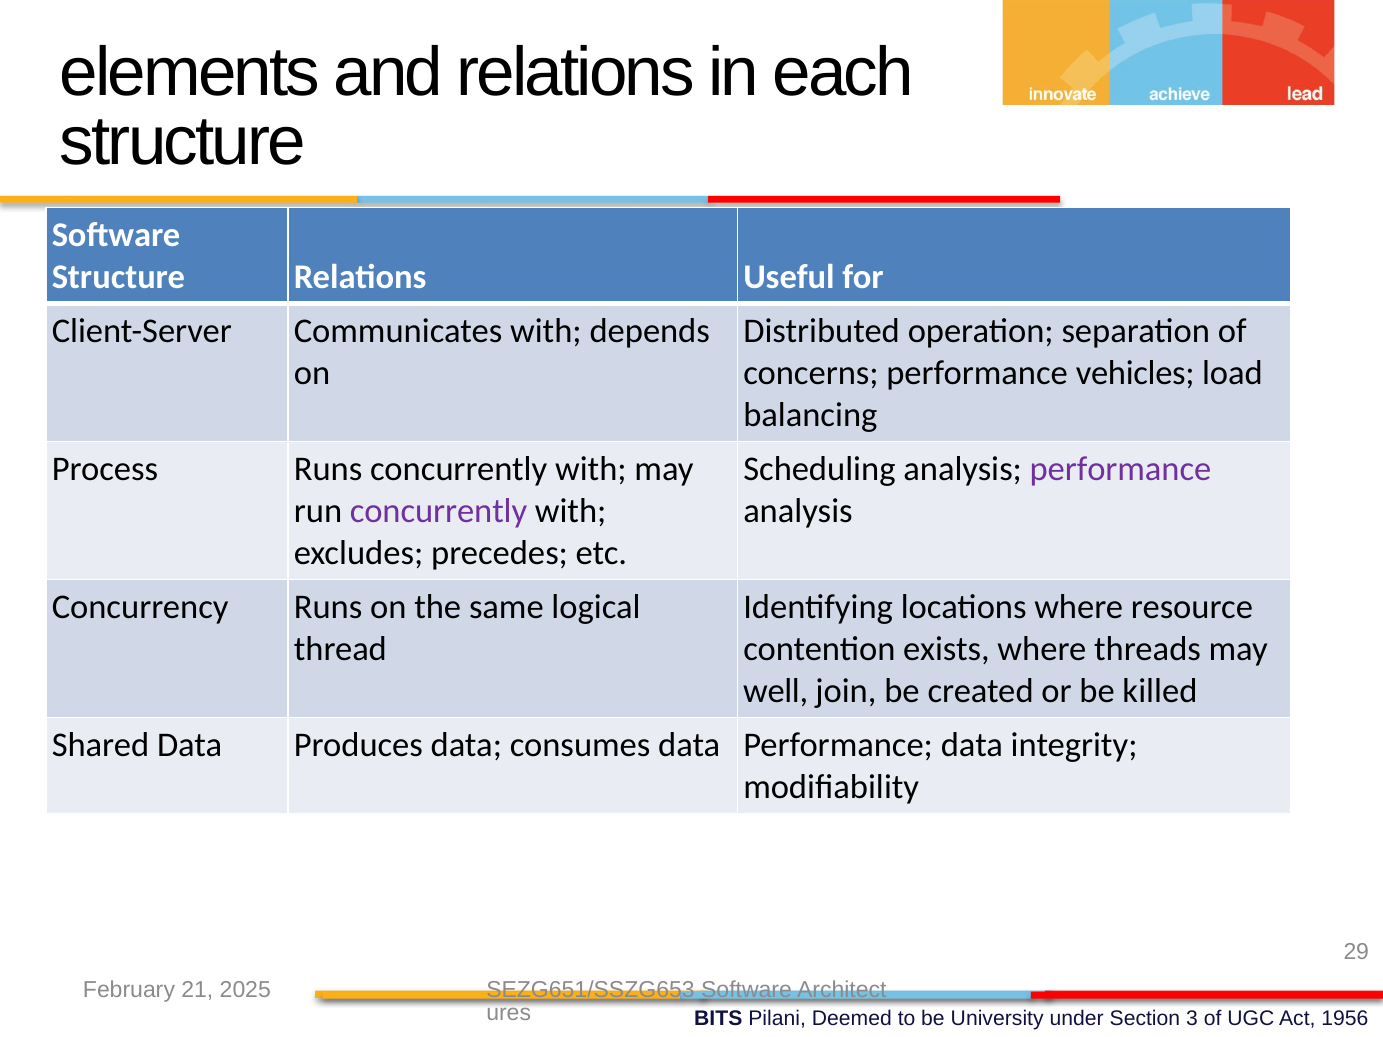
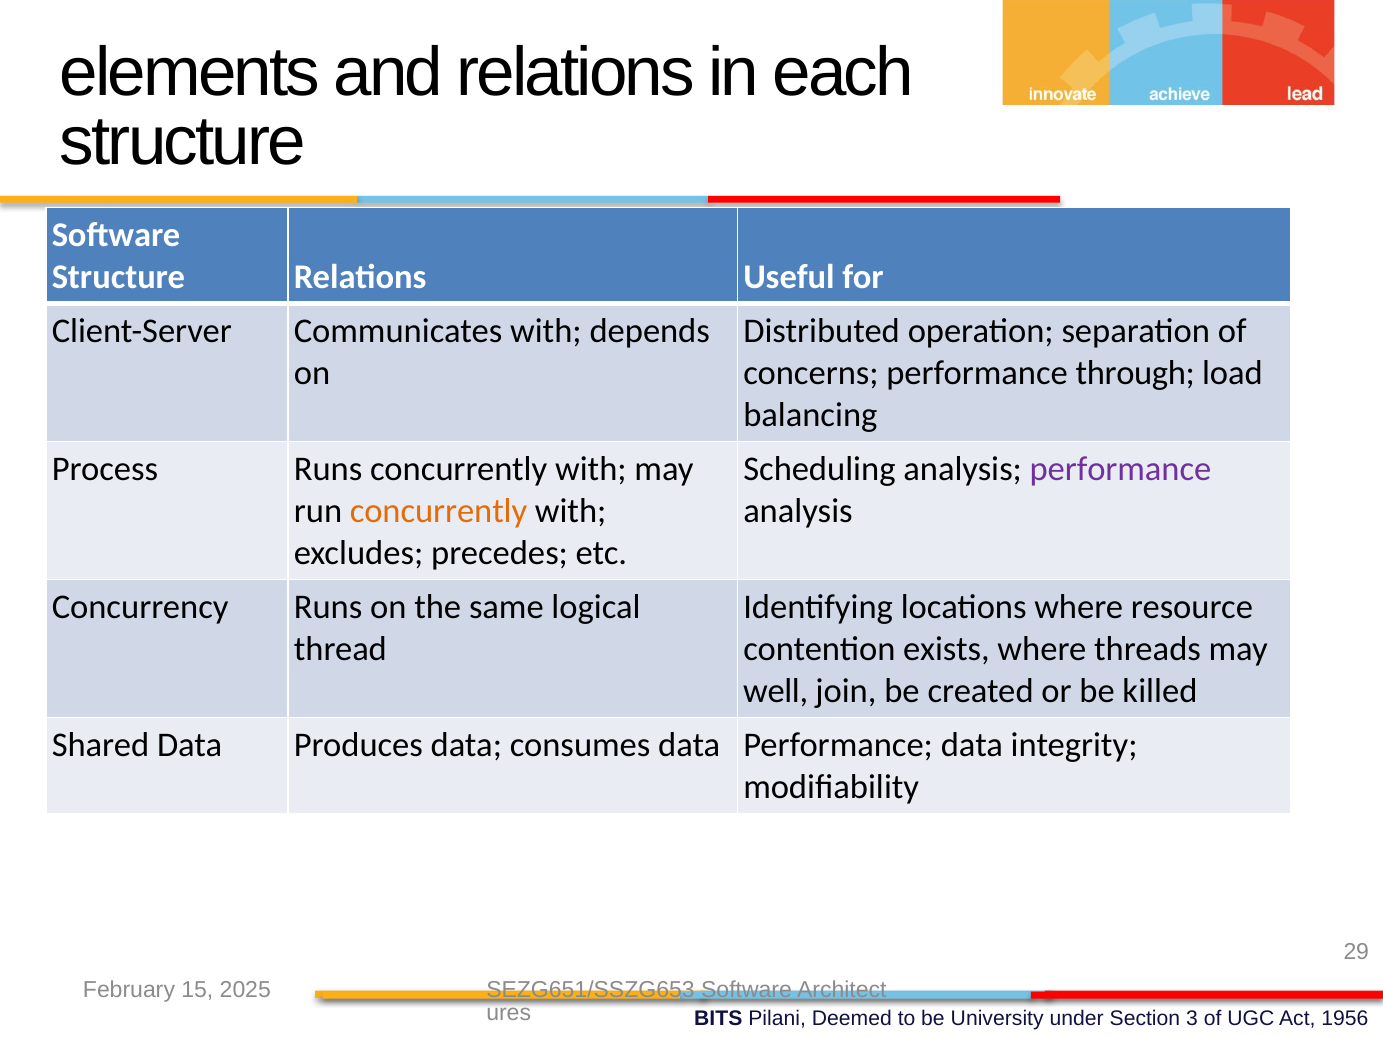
vehicles: vehicles -> through (1135, 373)
concurrently colour: purple -> orange (439, 511)
21: 21 -> 15 (197, 991)
